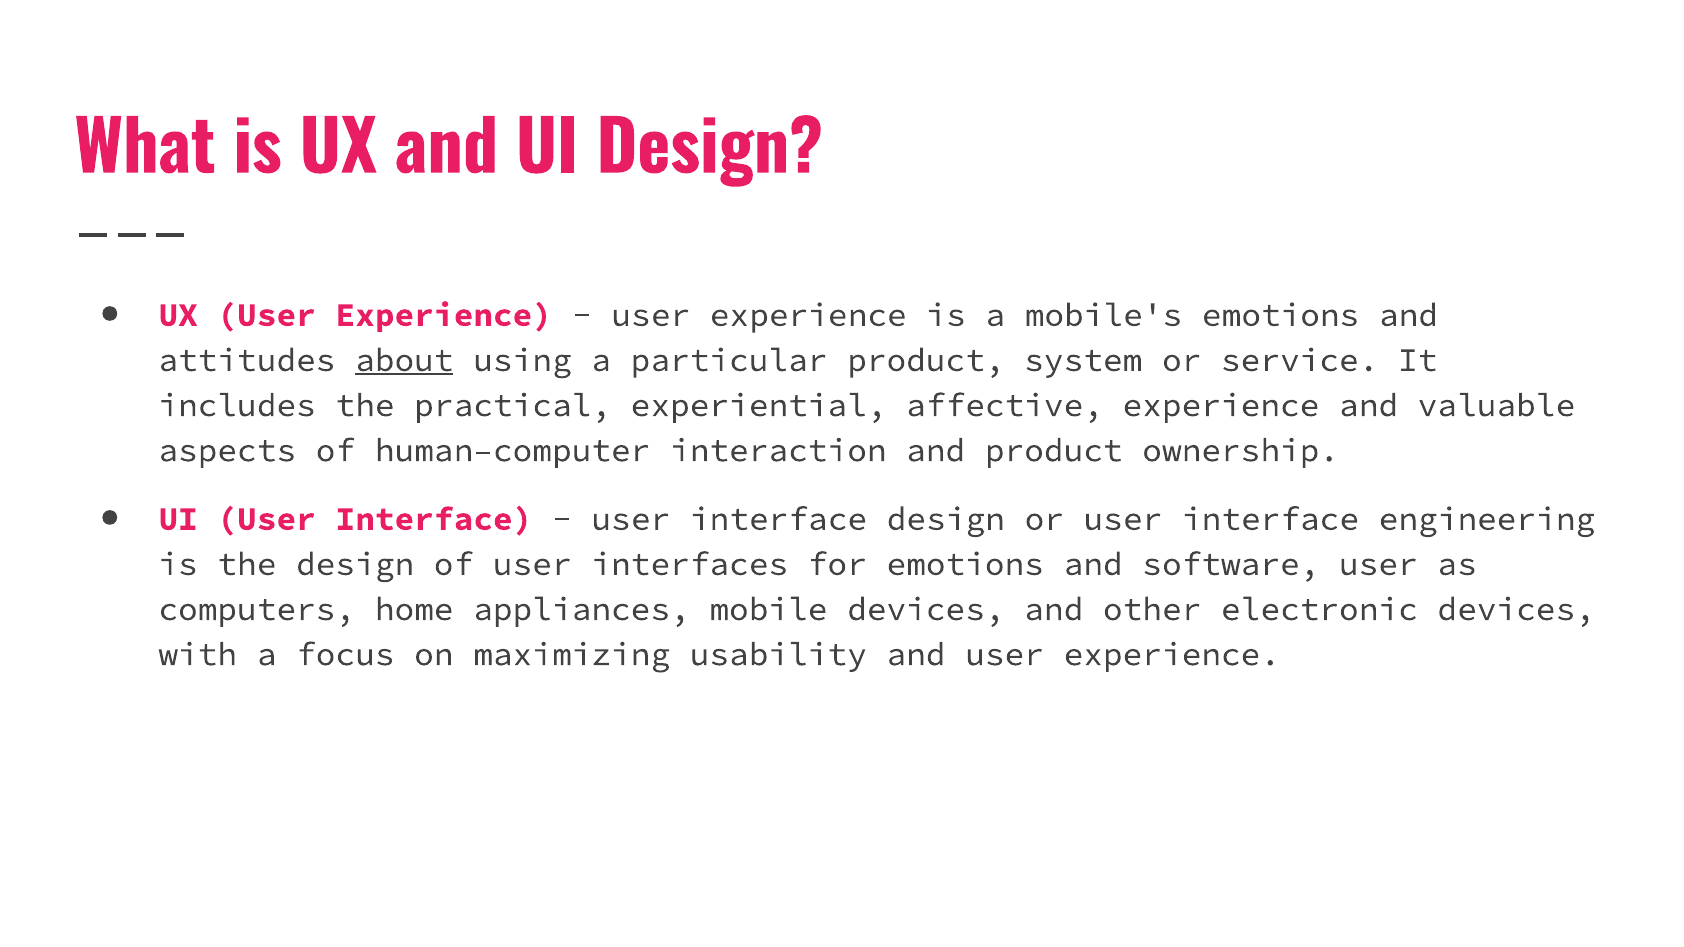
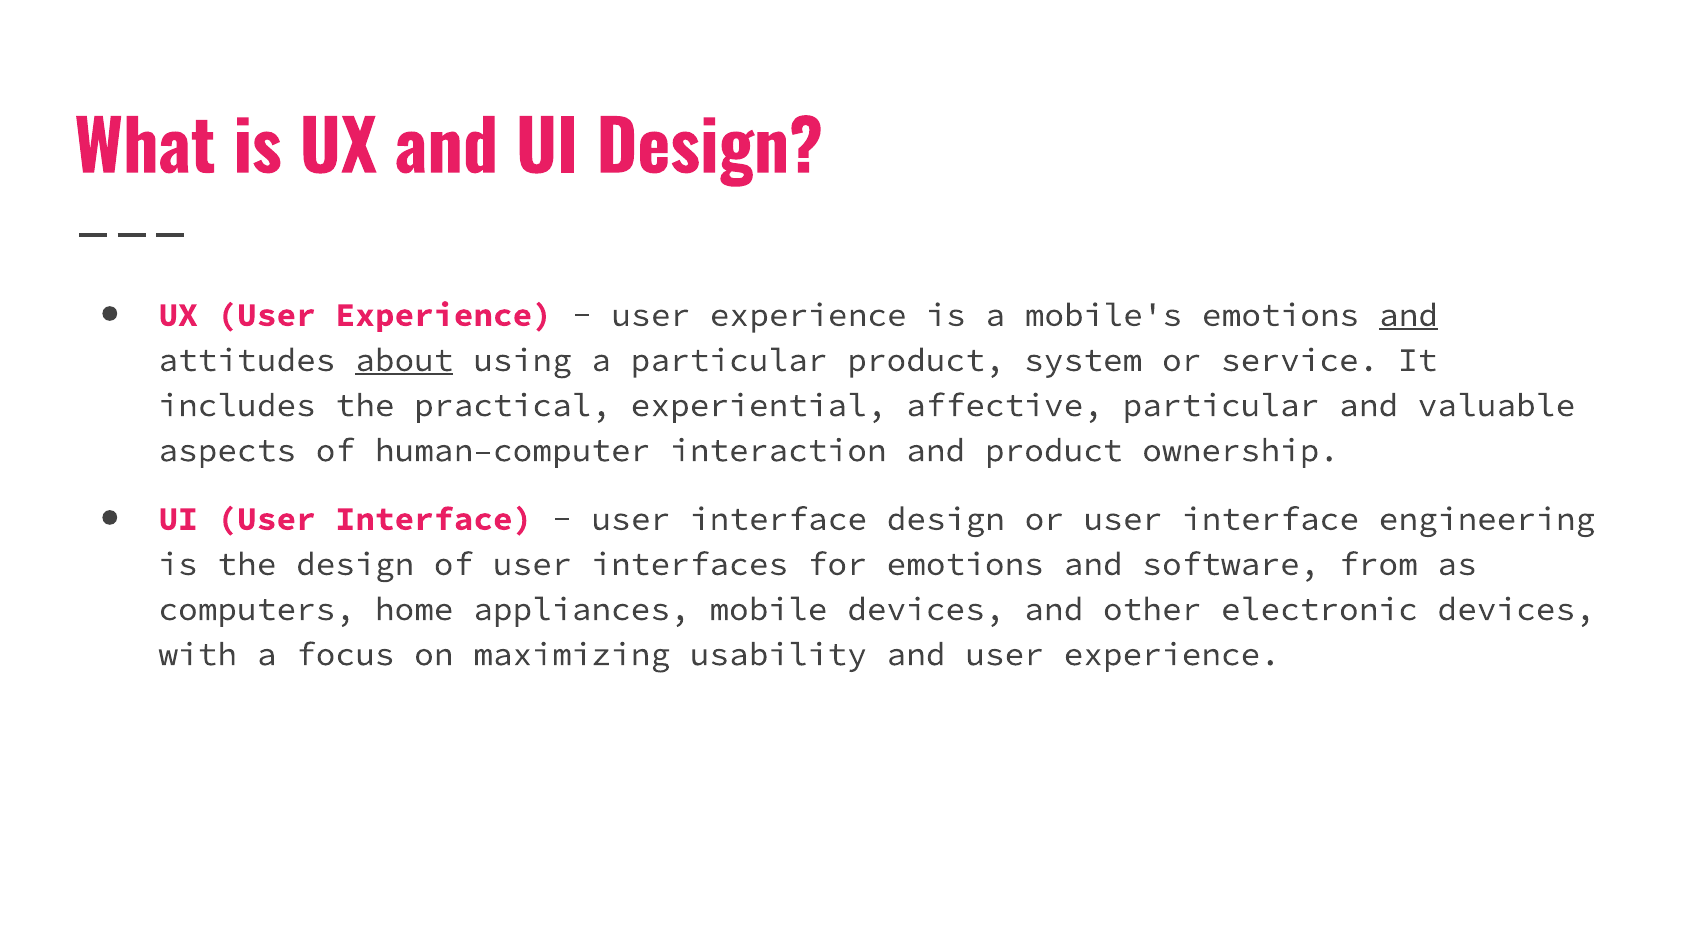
and underline: none -> present (1409, 315)
affective experience: experience -> particular (1221, 405)
software user: user -> from (1378, 564)
